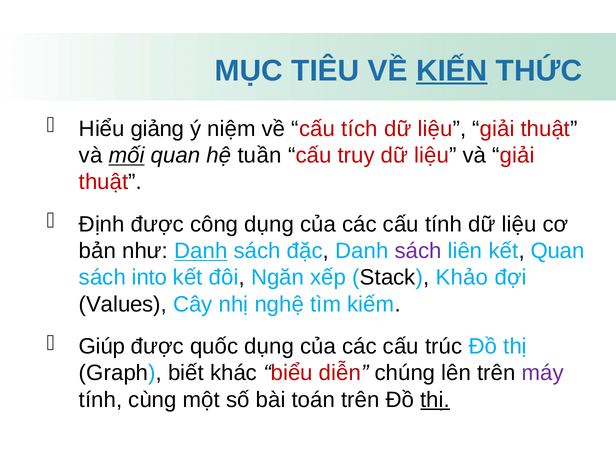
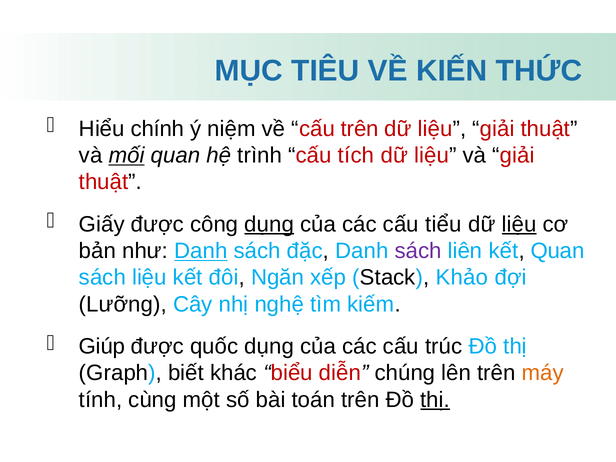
KIẾN underline: present -> none (452, 71)
giảng: giảng -> chính (157, 129)
cấu tích: tích -> trên (360, 129)
tuần: tuần -> trình (260, 155)
truy: truy -> tích (356, 155)
Định: Định -> Giấy (102, 224)
dụng underline: none -> present (269, 224)
cấu tính: tính -> tiểu (444, 224)
liệu underline: none -> present (519, 224)
sách into: into -> liệu (149, 278)
Values: Values -> Lưỡng (123, 304)
máy colour: purple -> orange (543, 373)
